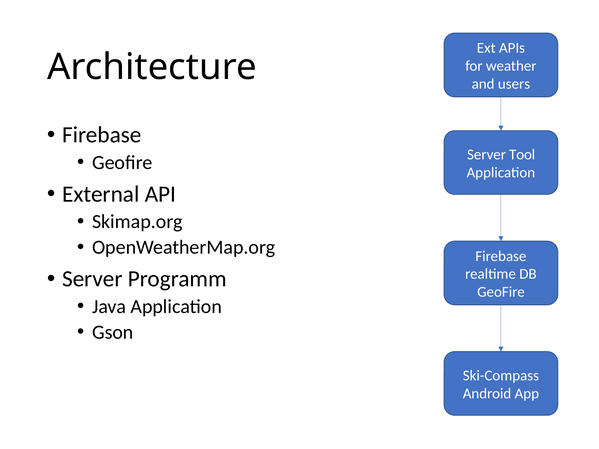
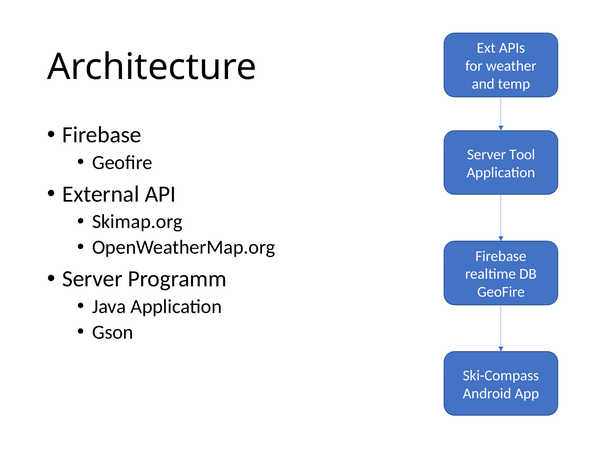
users: users -> temp (514, 84)
